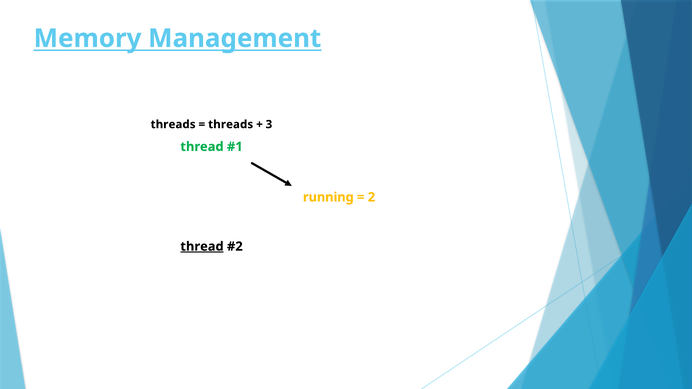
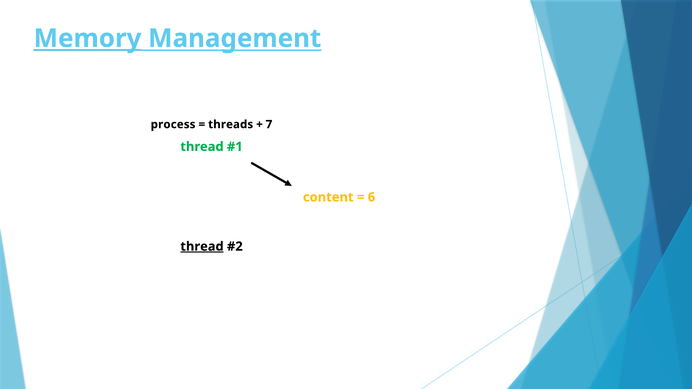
Memory underline: none -> present (87, 38)
threads: threads -> process (173, 124)
3: 3 -> 7 (269, 124)
running: running -> content (328, 197)
2: 2 -> 6 (371, 197)
